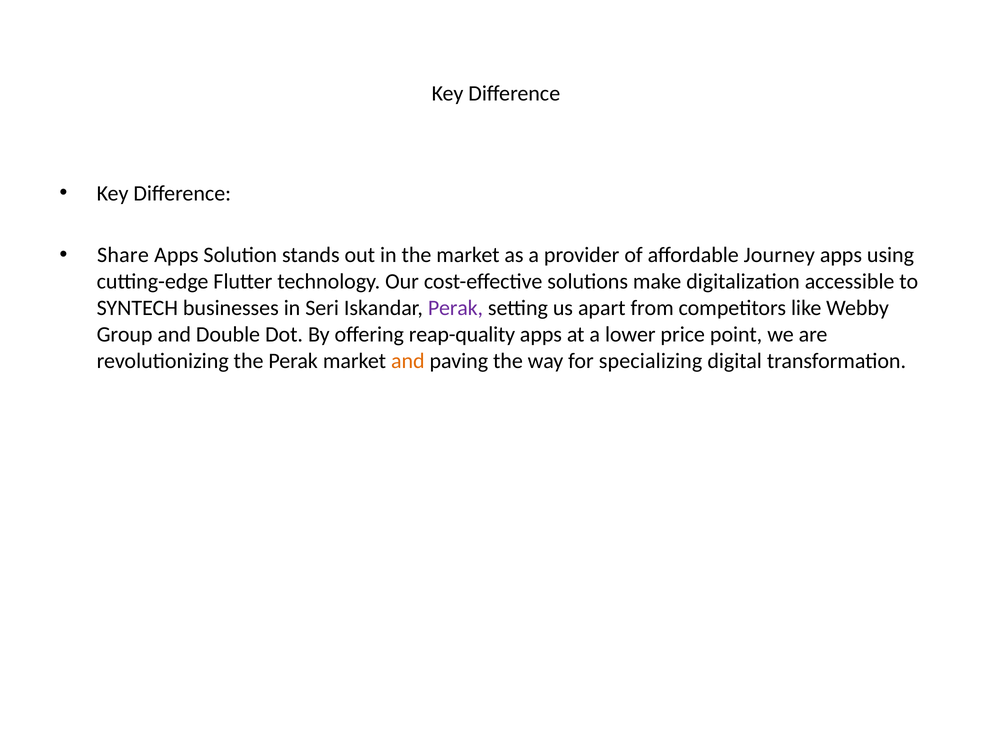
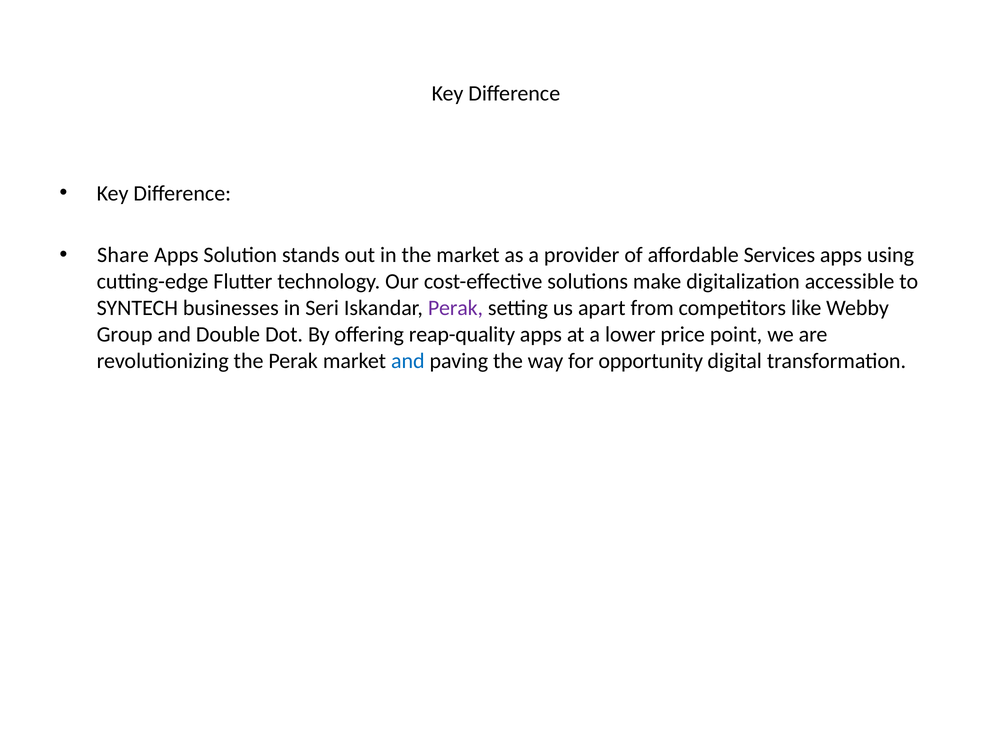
Journey: Journey -> Services (779, 255)
and colour: orange -> blue (408, 361)
specializing: specializing -> opportunity (651, 361)
